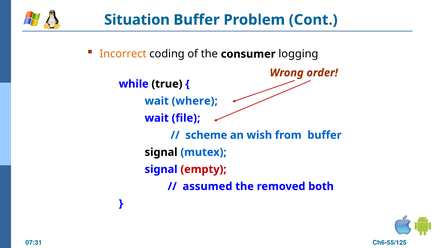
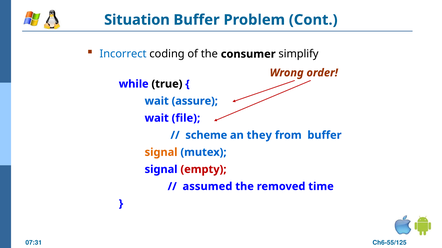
Incorrect colour: orange -> blue (123, 54)
logging: logging -> simplify (298, 54)
where: where -> assure (195, 101)
wish: wish -> they (259, 135)
signal colour: black -> orange (161, 153)
both: both -> time (321, 187)
